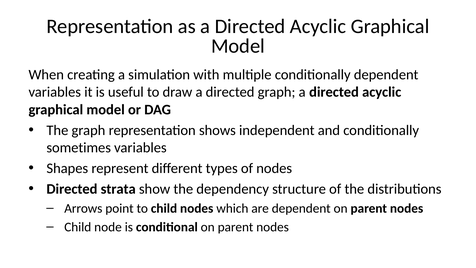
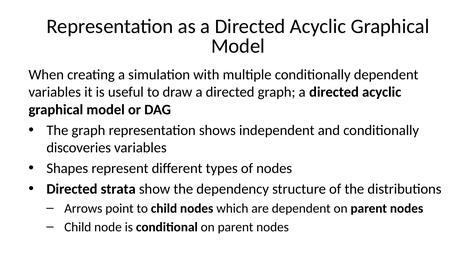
sometimes: sometimes -> discoveries (79, 148)
